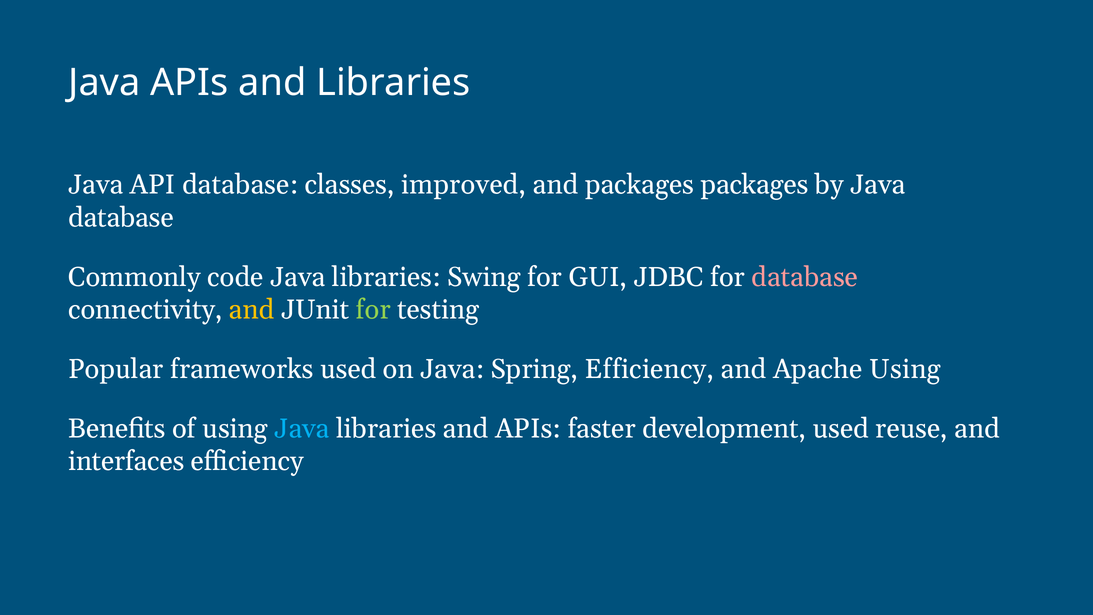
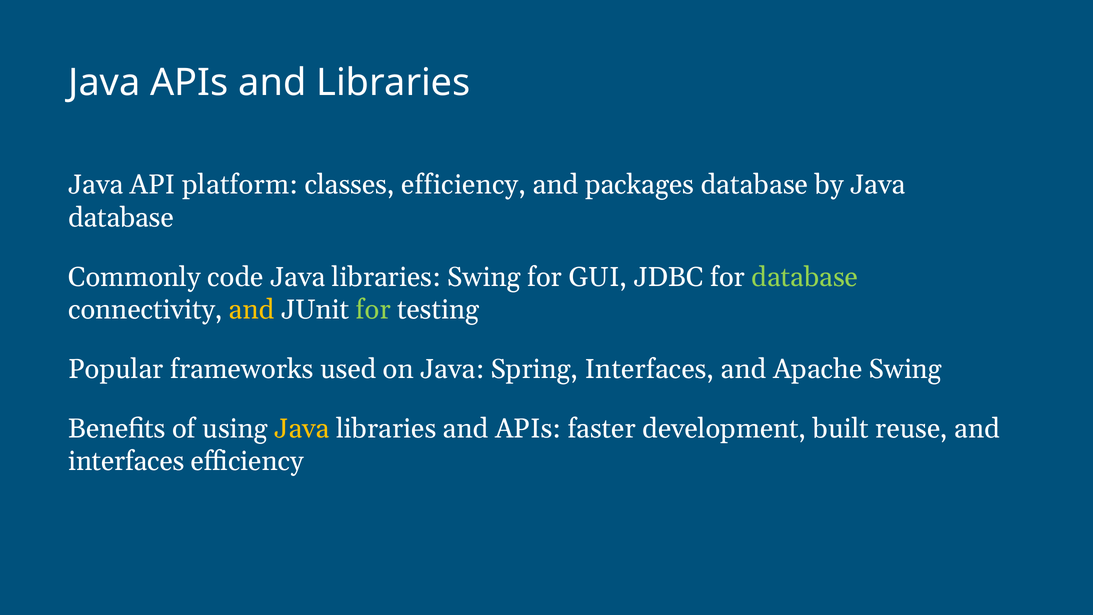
API database: database -> platform (240, 185)
classes improved: improved -> efficiency (464, 185)
packages packages: packages -> database (754, 185)
database colour: pink -> light green (805, 277)
Spring Efficiency: Efficiency -> Interfaces (649, 369)
Apache Using: Using -> Swing (905, 369)
Java colour: light blue -> yellow (302, 429)
development used: used -> built (841, 429)
